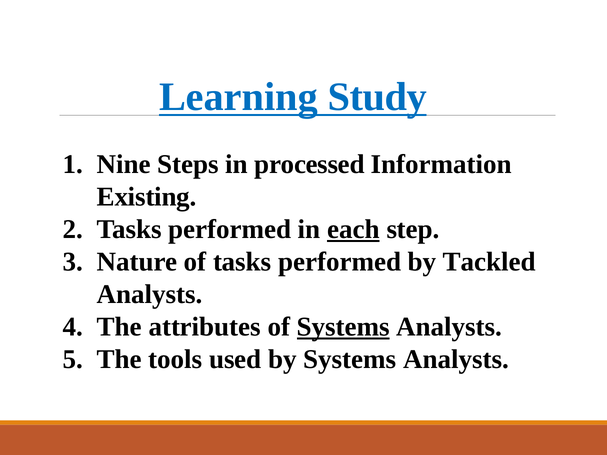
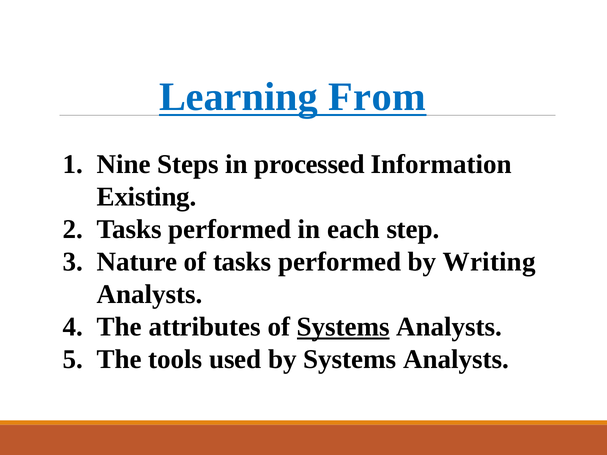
Study: Study -> From (377, 97)
each underline: present -> none (353, 229)
Tackled: Tackled -> Writing (489, 262)
